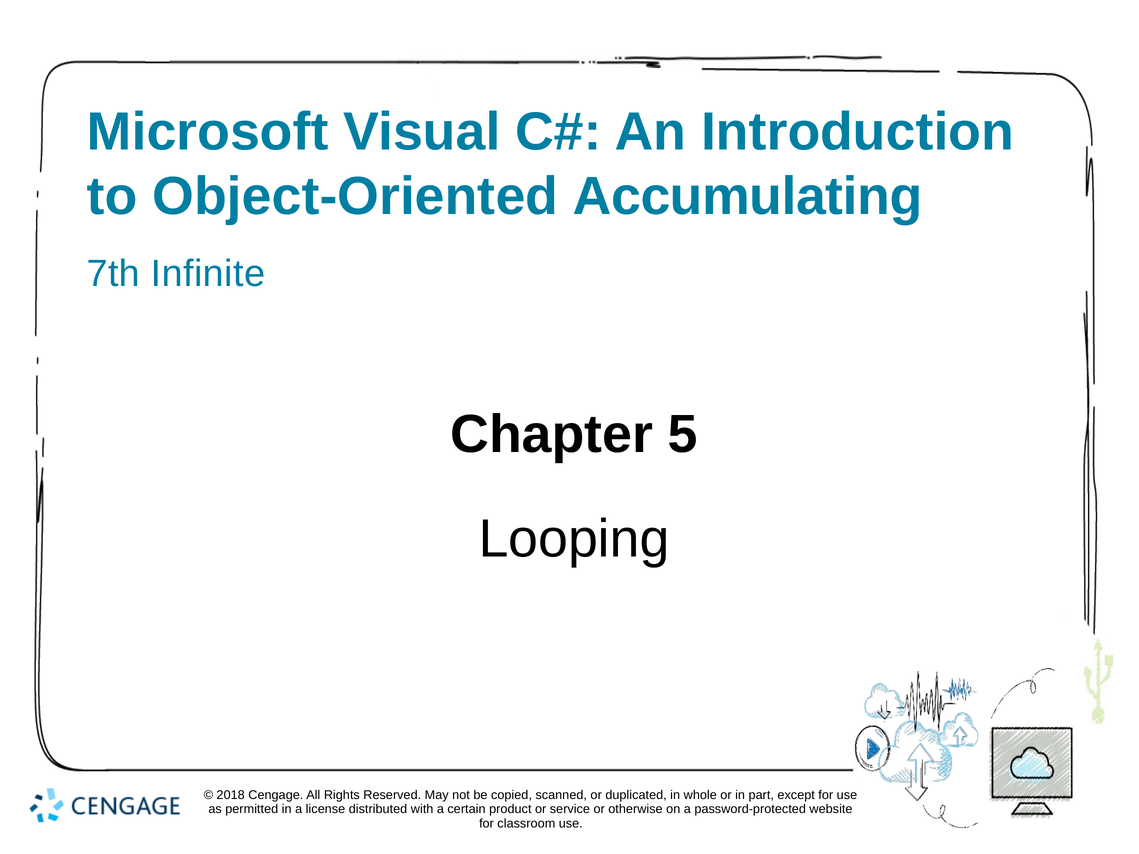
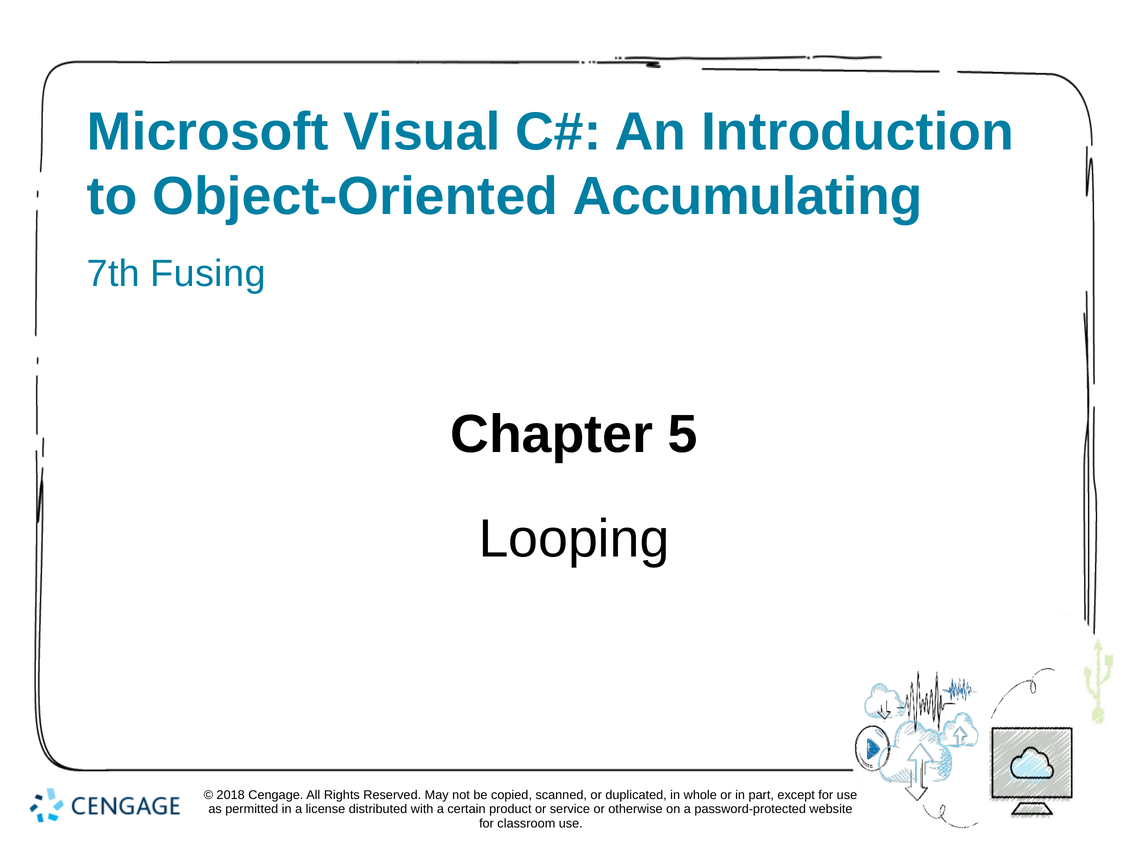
Infinite: Infinite -> Fusing (208, 274)
